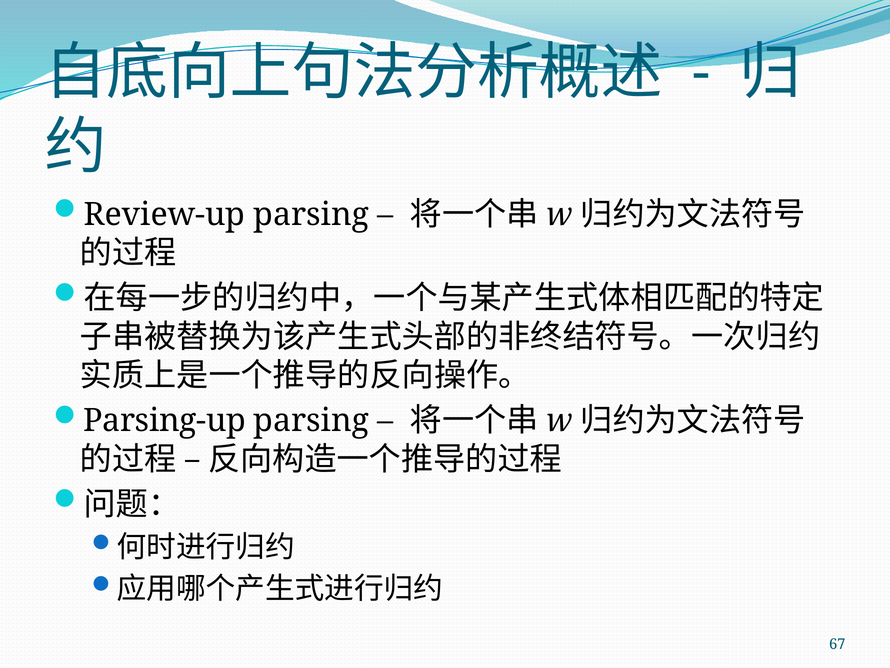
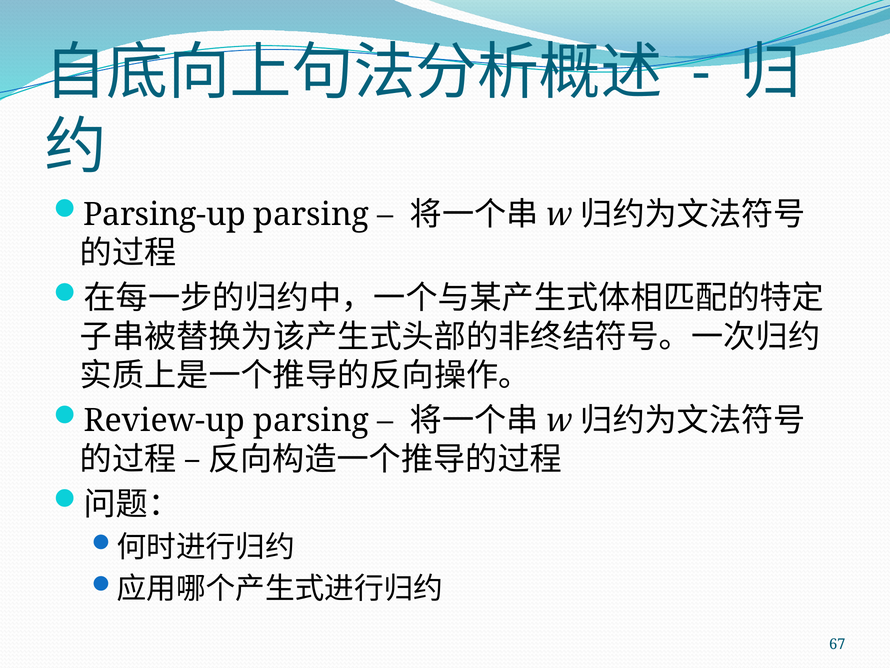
Review-up: Review-up -> Parsing-up (165, 214)
Parsing-up: Parsing-up -> Review-up (164, 420)
